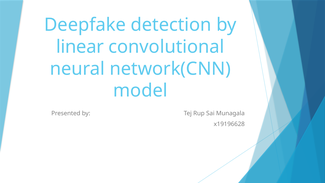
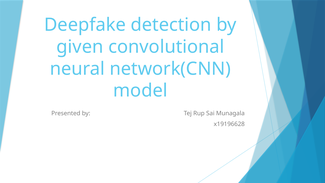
linear: linear -> given (80, 47)
